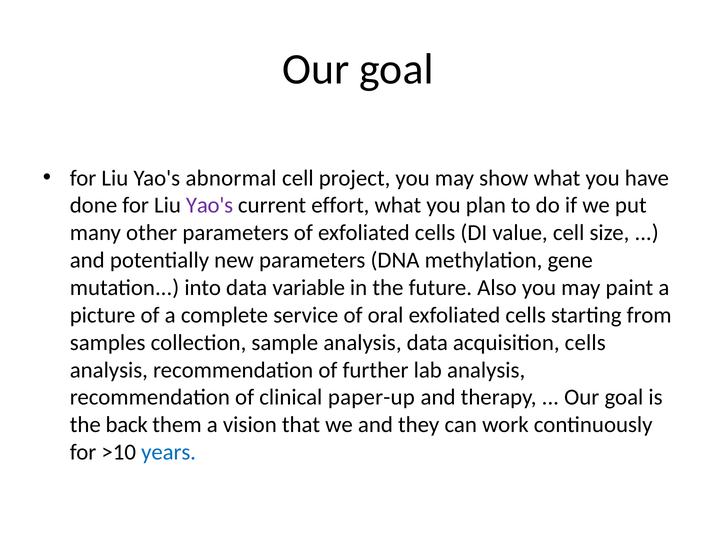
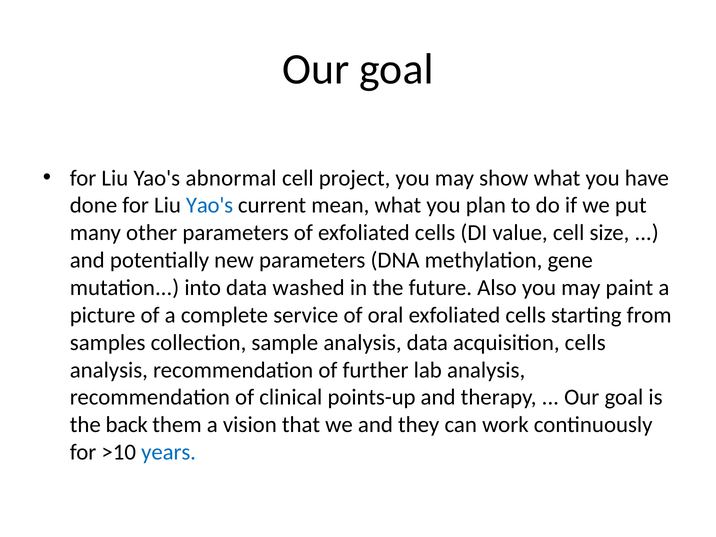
Yao's colour: purple -> blue (210, 205)
effort: effort -> mean (340, 205)
variable: variable -> washed (309, 288)
paper-up: paper-up -> points-up (372, 397)
